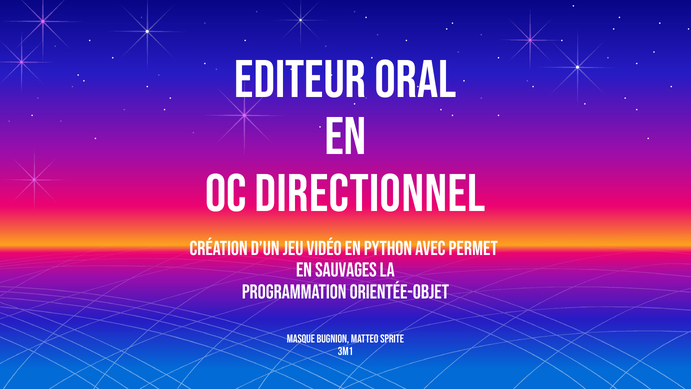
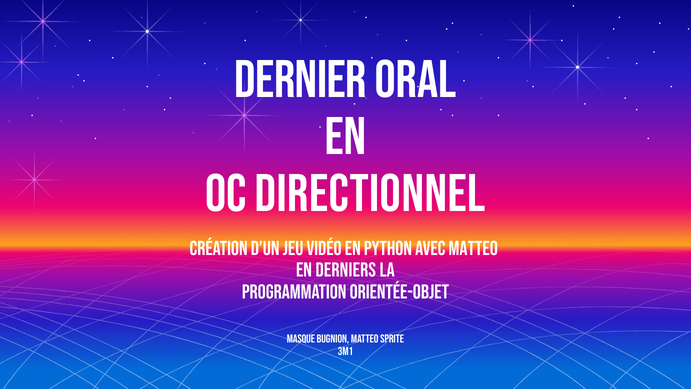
Editeur: Editeur -> Dernier (301, 80)
avec Permet: Permet -> Matteo (473, 248)
sauvages: sauvages -> derniers (346, 270)
